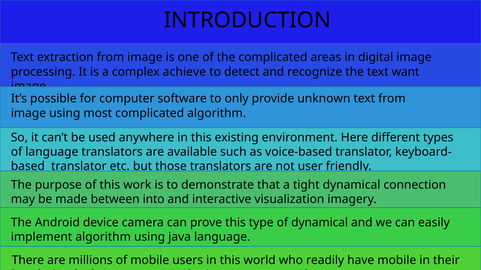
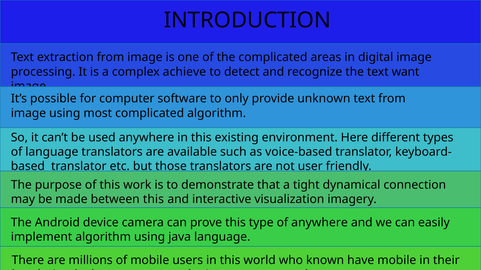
between into: into -> this (153, 200)
of dynamical: dynamical -> anywhere (320, 223)
readily: readily -> known (325, 261)
